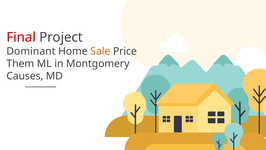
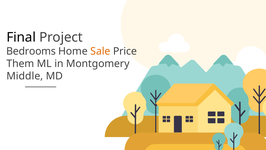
Final colour: red -> black (21, 37)
Dominant: Dominant -> Bedrooms (31, 51)
Causes: Causes -> Middle (25, 76)
